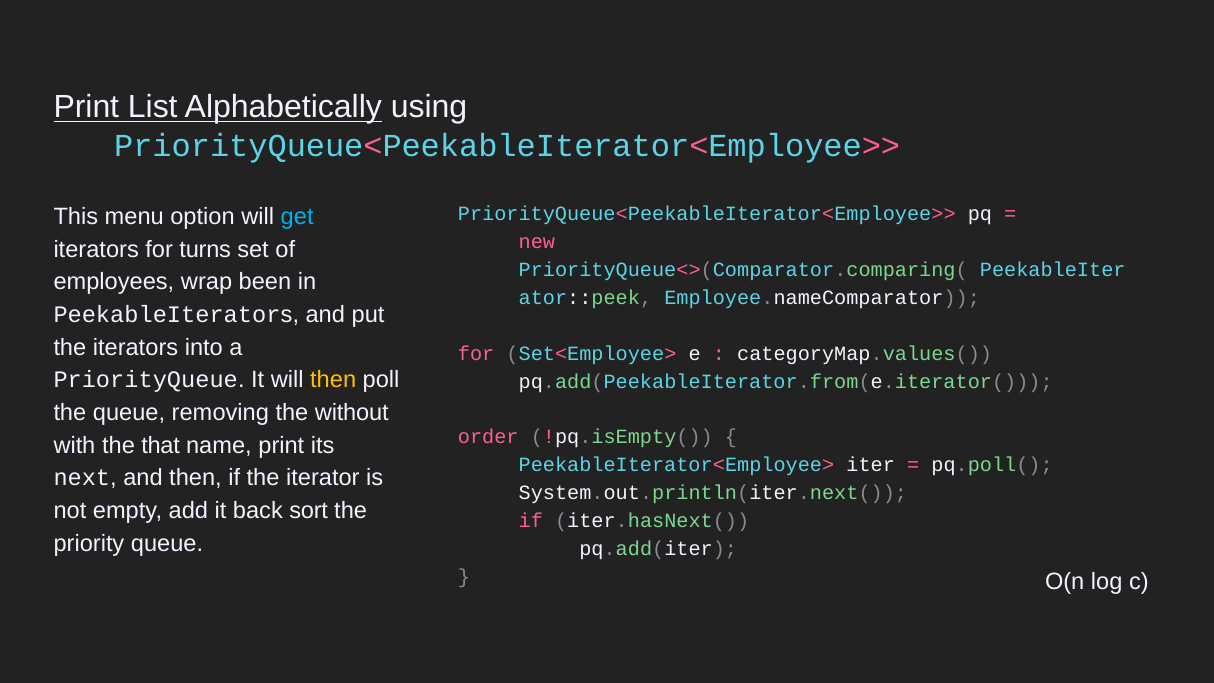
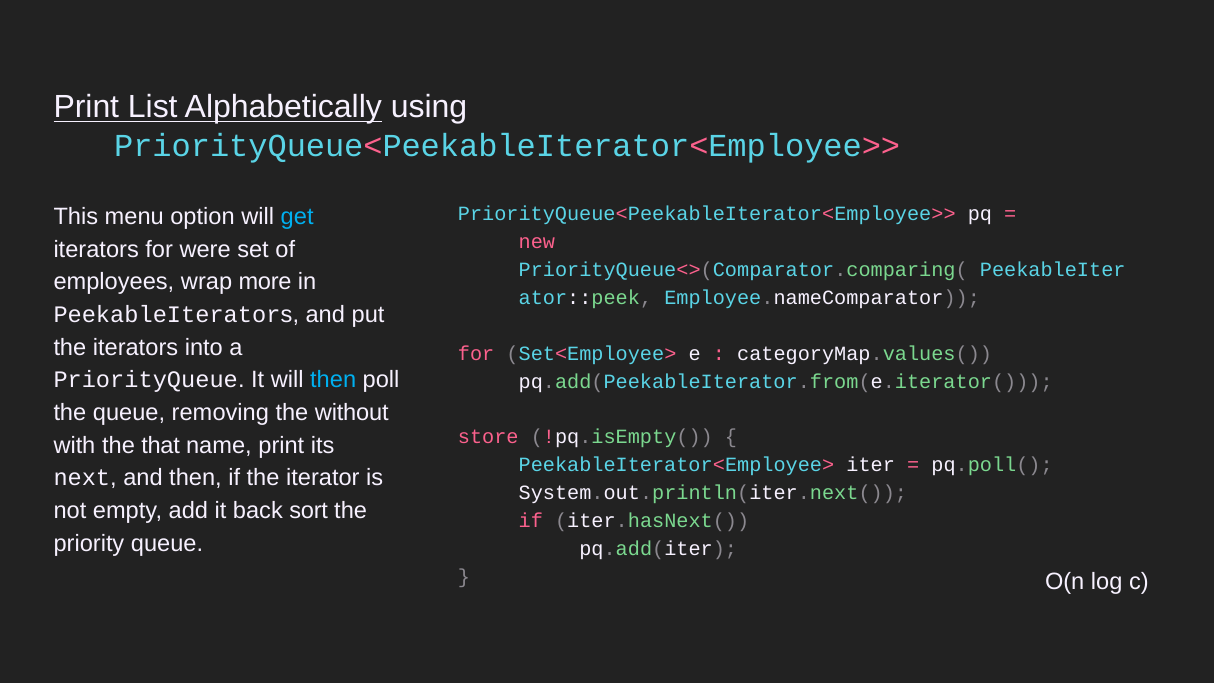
turns: turns -> were (205, 249)
been: been -> more (265, 282)
then colour: yellow -> light blue (333, 380)
order: order -> store (488, 437)
